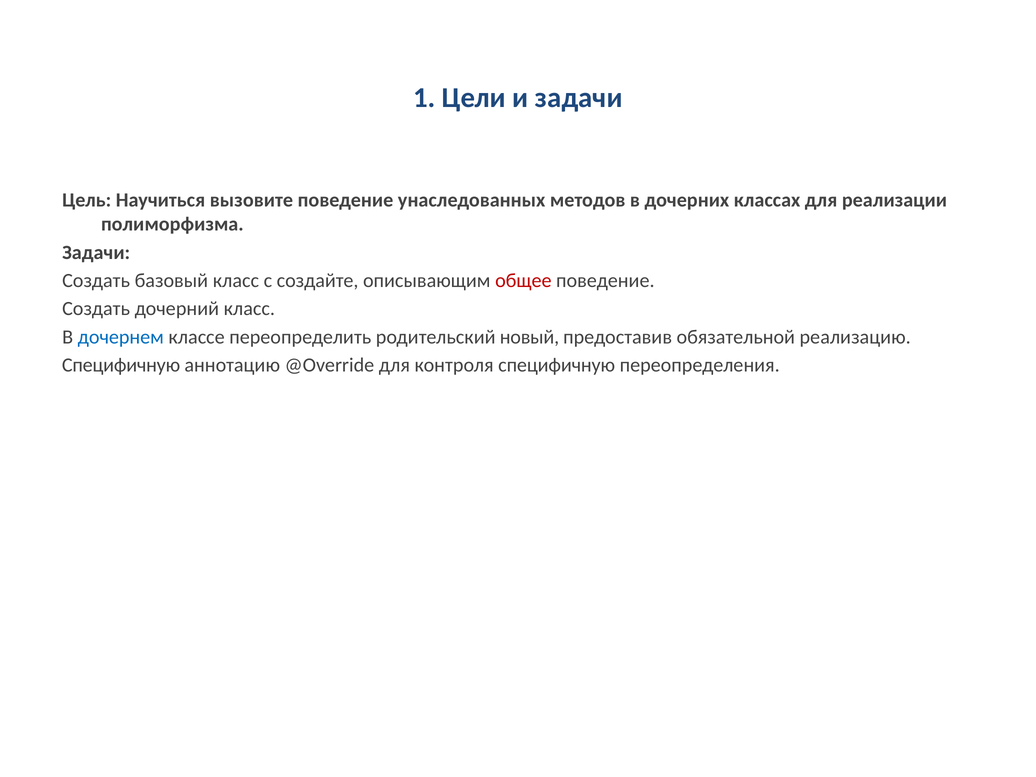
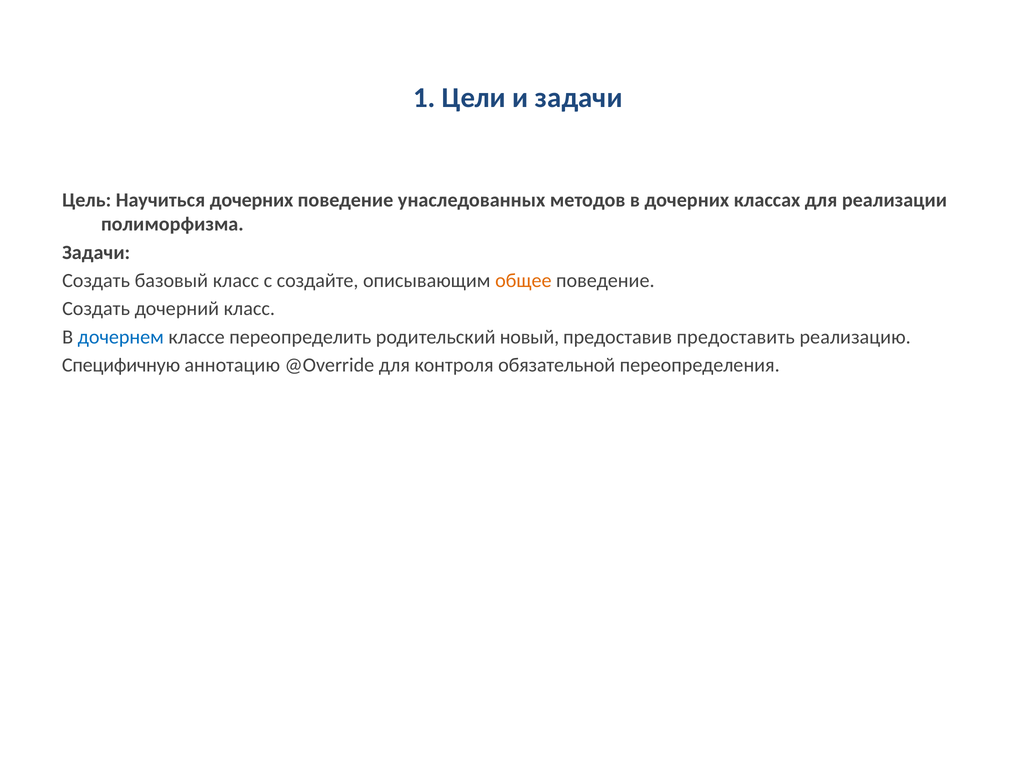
Научиться вызовите: вызовите -> дочерних (252, 200)
общее colour: red -> orange (523, 281)
обязательной: обязательной -> предоставить (736, 337)
контроля специфичную: специфичную -> обязательной (557, 365)
